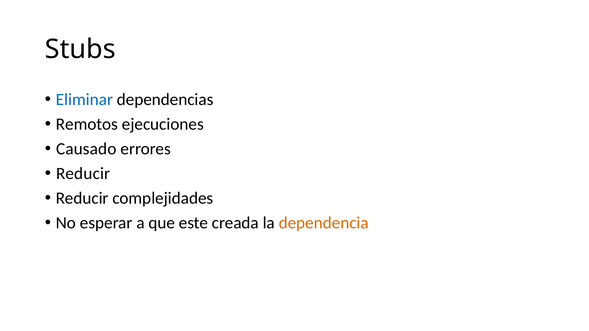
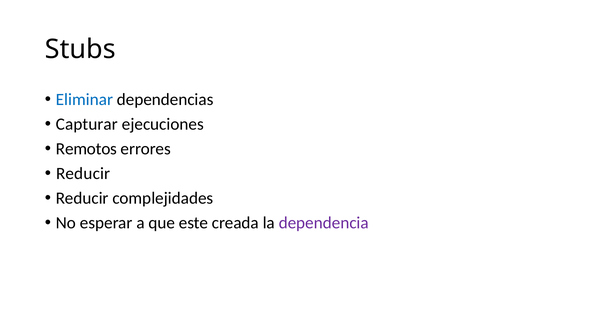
Remotos: Remotos -> Capturar (87, 124)
Causado: Causado -> Remotos (86, 149)
dependencia colour: orange -> purple (324, 223)
